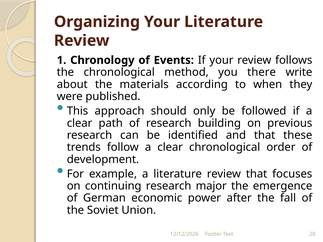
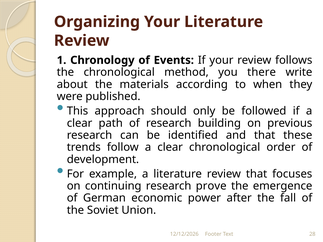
major: major -> prove (211, 186)
